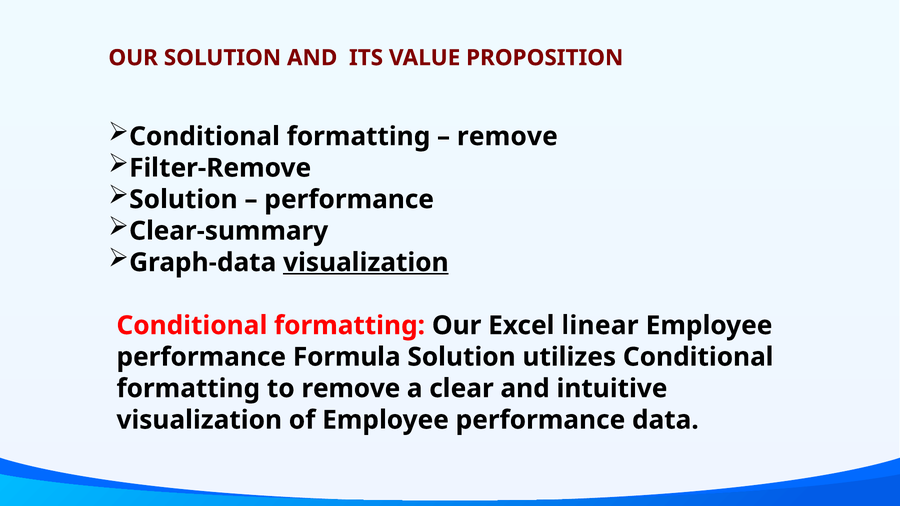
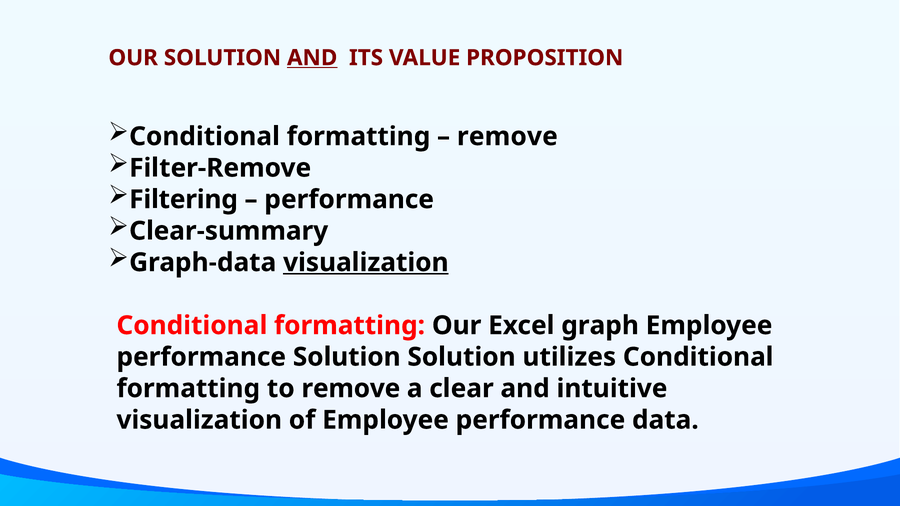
AND underline: none -> present (312, 58)
Solution: Solution -> Filtering (184, 200)
linear: linear -> graph (600, 326)
performance Formula: Formula -> Solution (347, 357)
